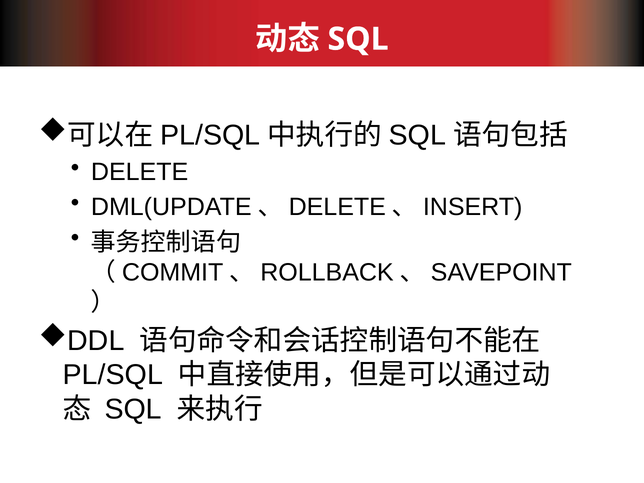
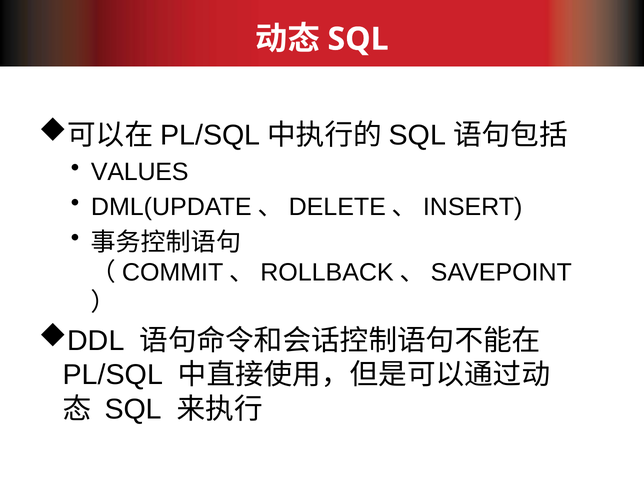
DELETE: DELETE -> VALUES (140, 172)
